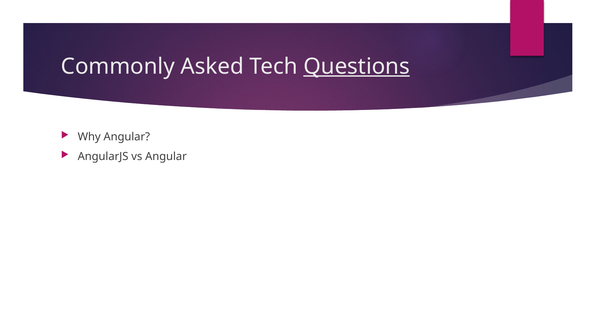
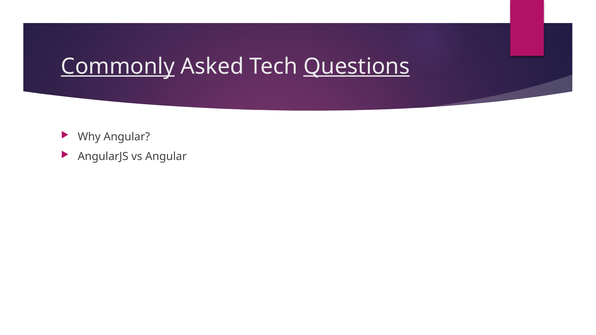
Commonly underline: none -> present (118, 66)
